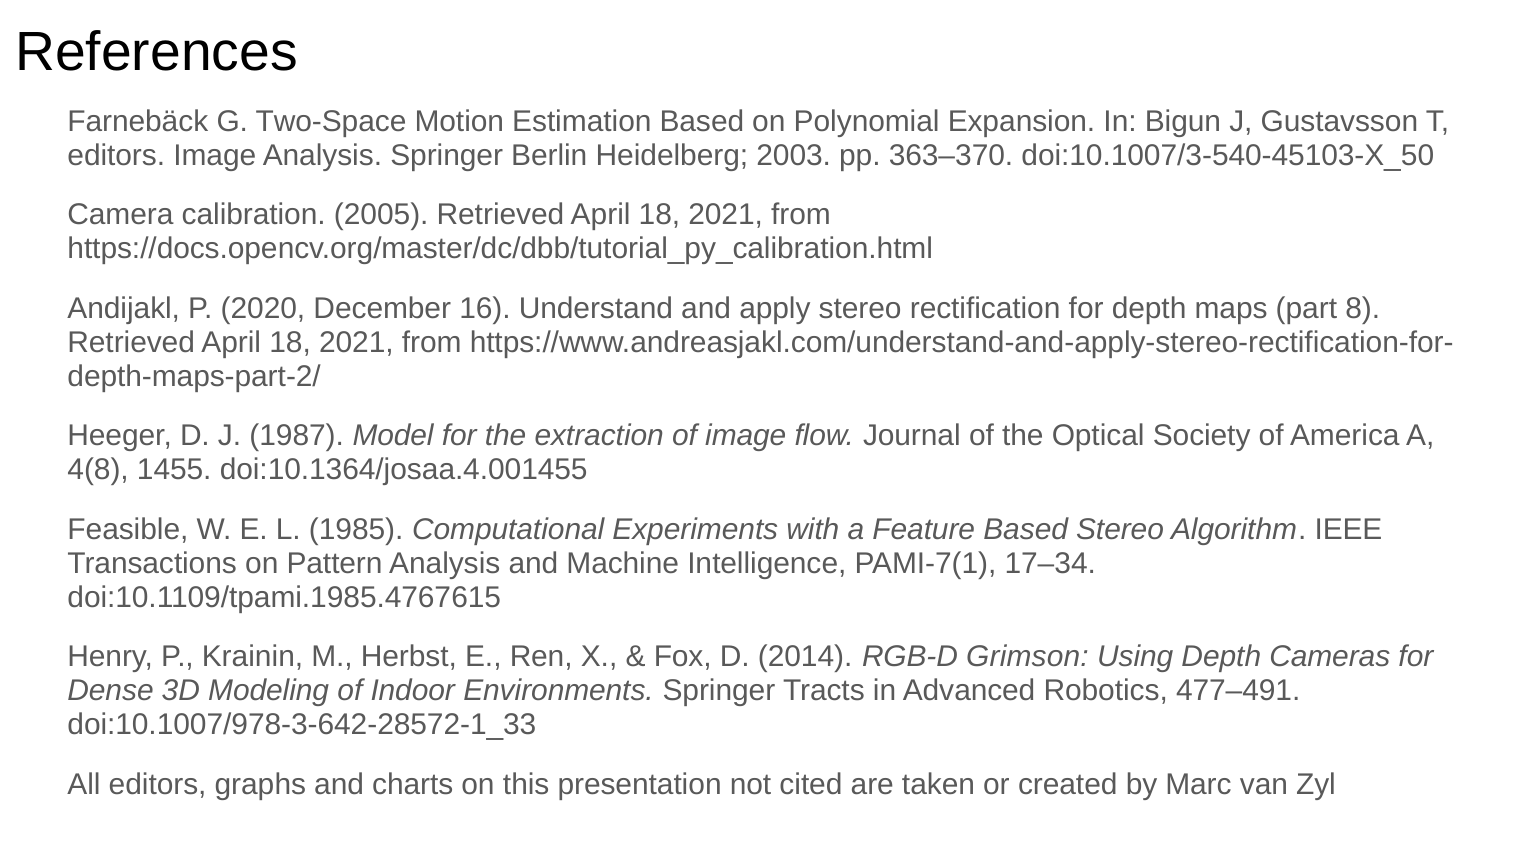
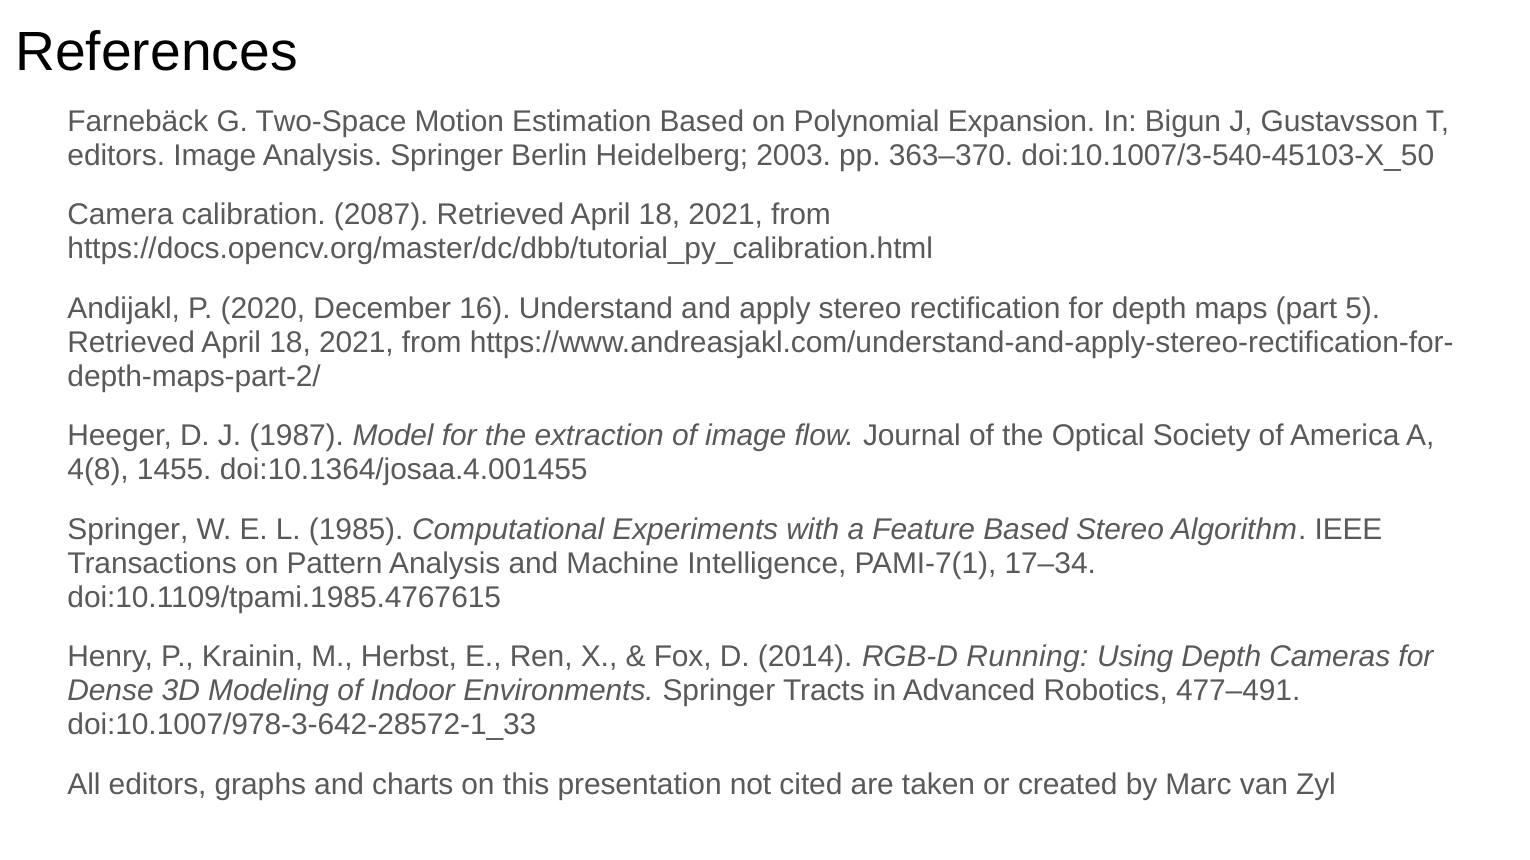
2005: 2005 -> 2087 (381, 215)
8: 8 -> 5 (1363, 308)
Feasible: Feasible -> Springer (128, 530)
Grimson: Grimson -> Running (1027, 657)
